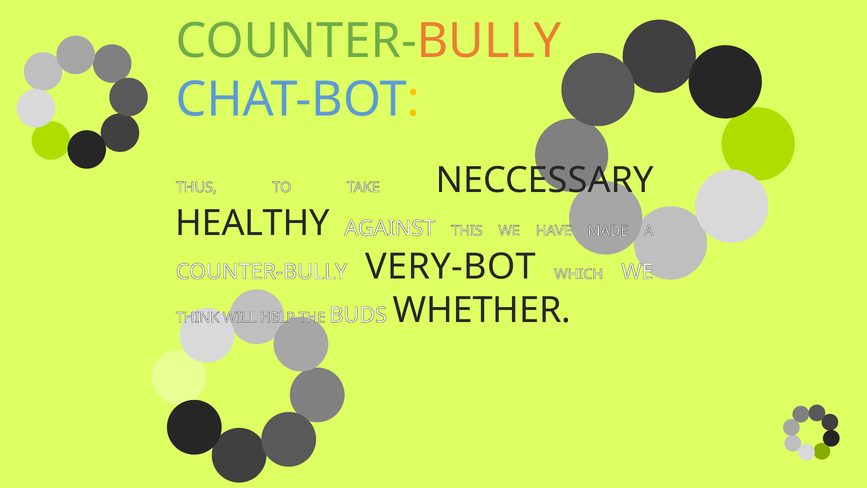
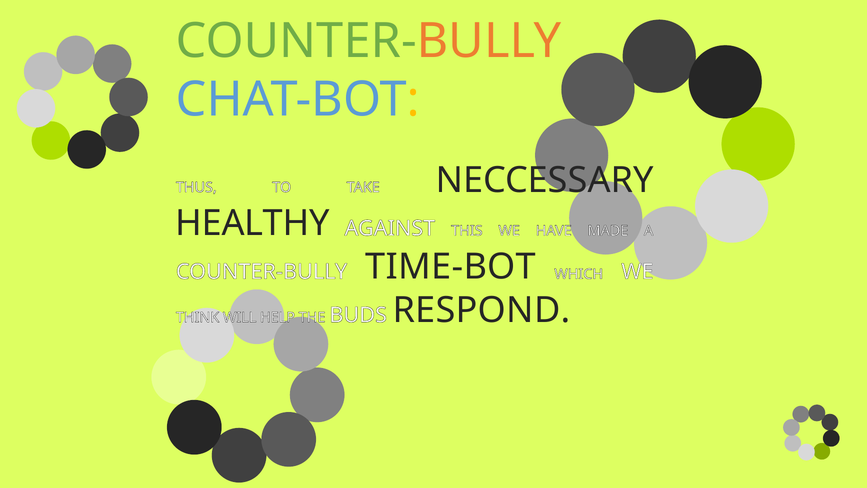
VERY-BOT: VERY-BOT -> TIME-BOT (451, 267)
WHETHER: WHETHER -> RESPOND (482, 310)
